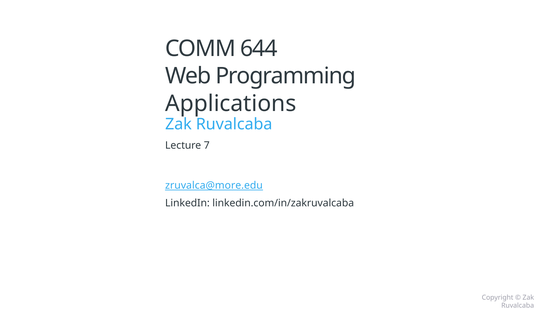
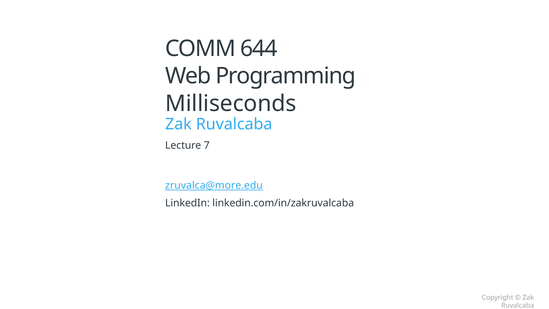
Applications: Applications -> Milliseconds (231, 103)
